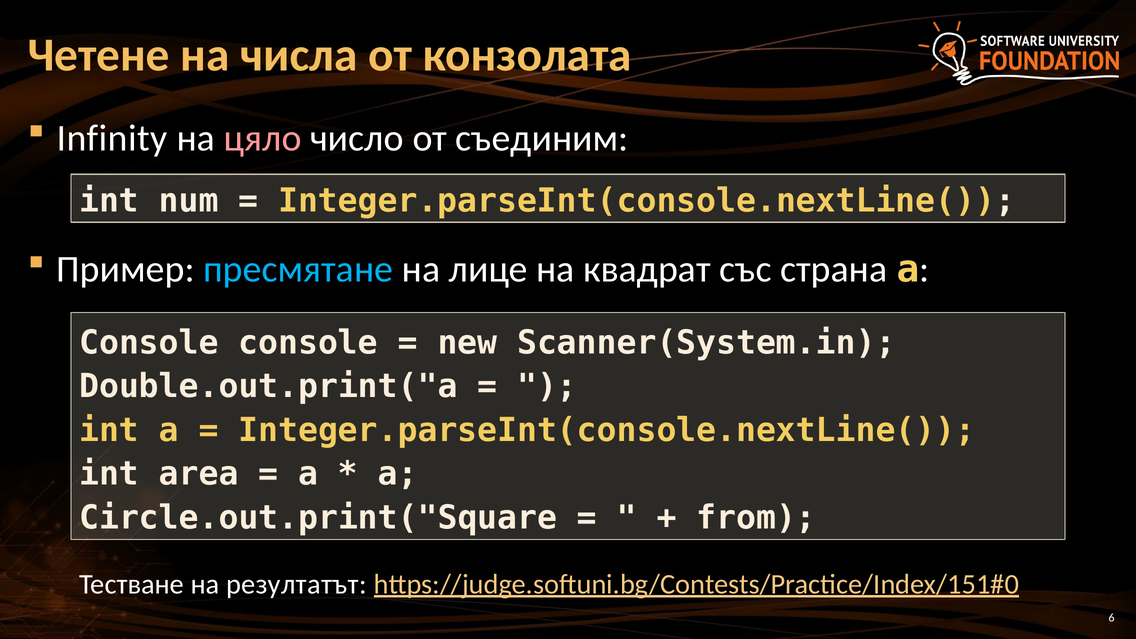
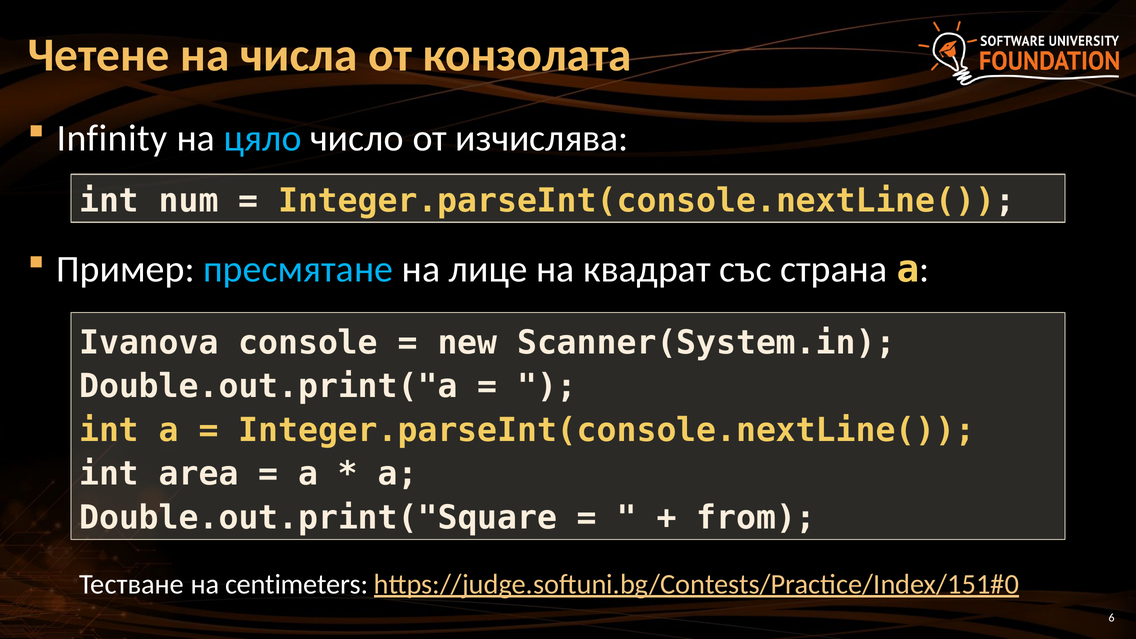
цяло colour: pink -> light blue (263, 138)
съединим: съединим -> изчислява (542, 138)
Console: Console -> Ivanova (149, 343)
Circle.out.print("Square: Circle.out.print("Square -> Double.out.print("Square (318, 518)
резултатът: резултатът -> centimeters (297, 584)
